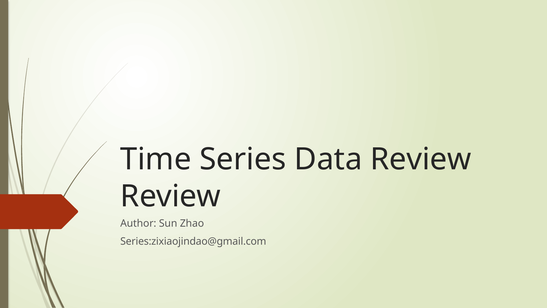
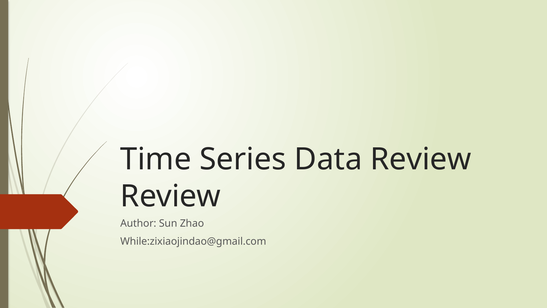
Series:zixiaojindao@gmail.com: Series:zixiaojindao@gmail.com -> While:zixiaojindao@gmail.com (193, 241)
